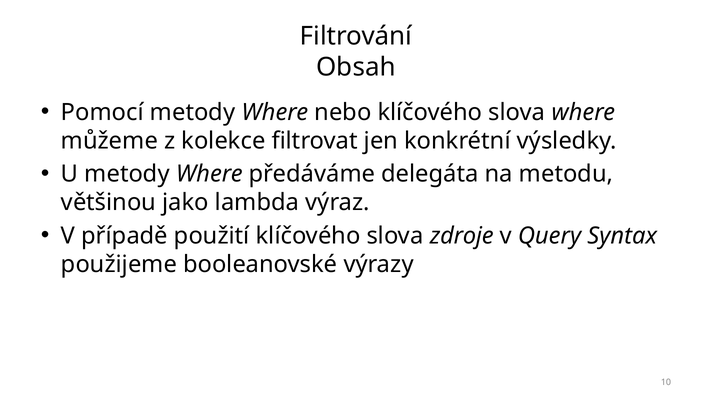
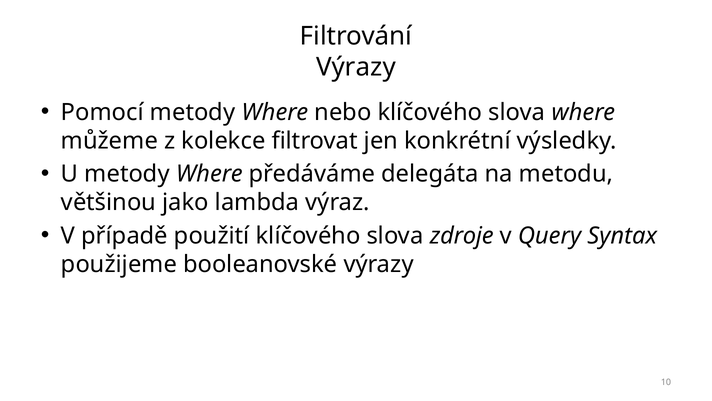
Obsah: Obsah -> Výrazy (356, 67)
